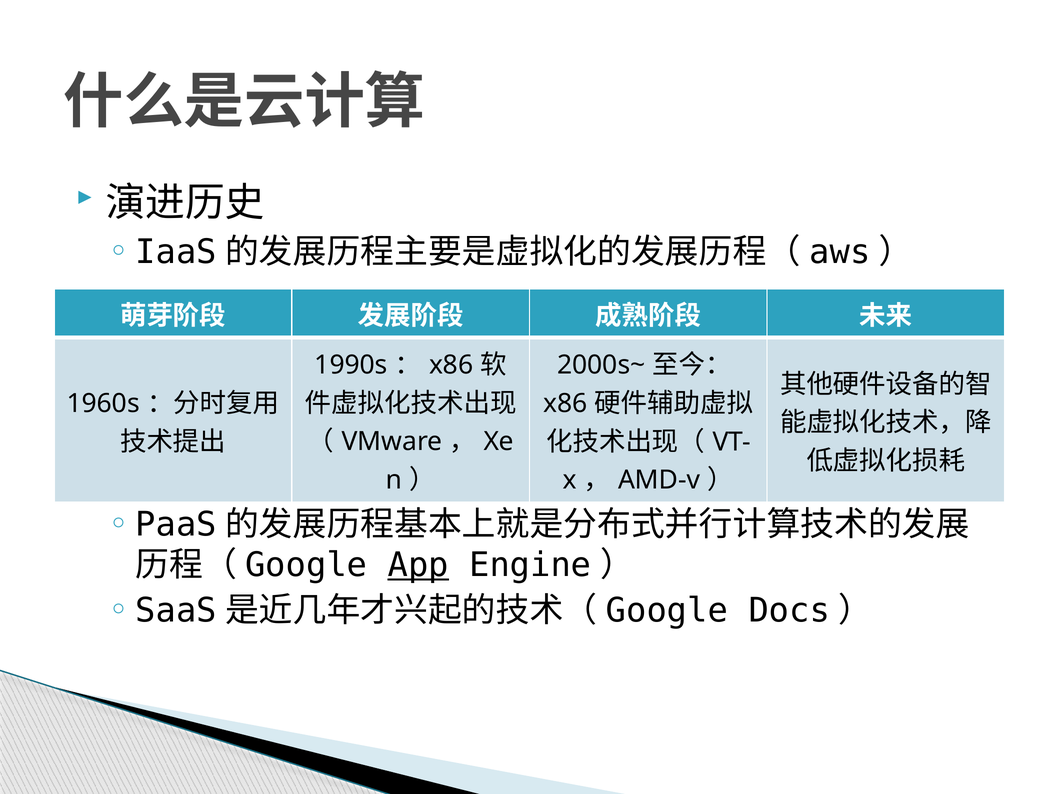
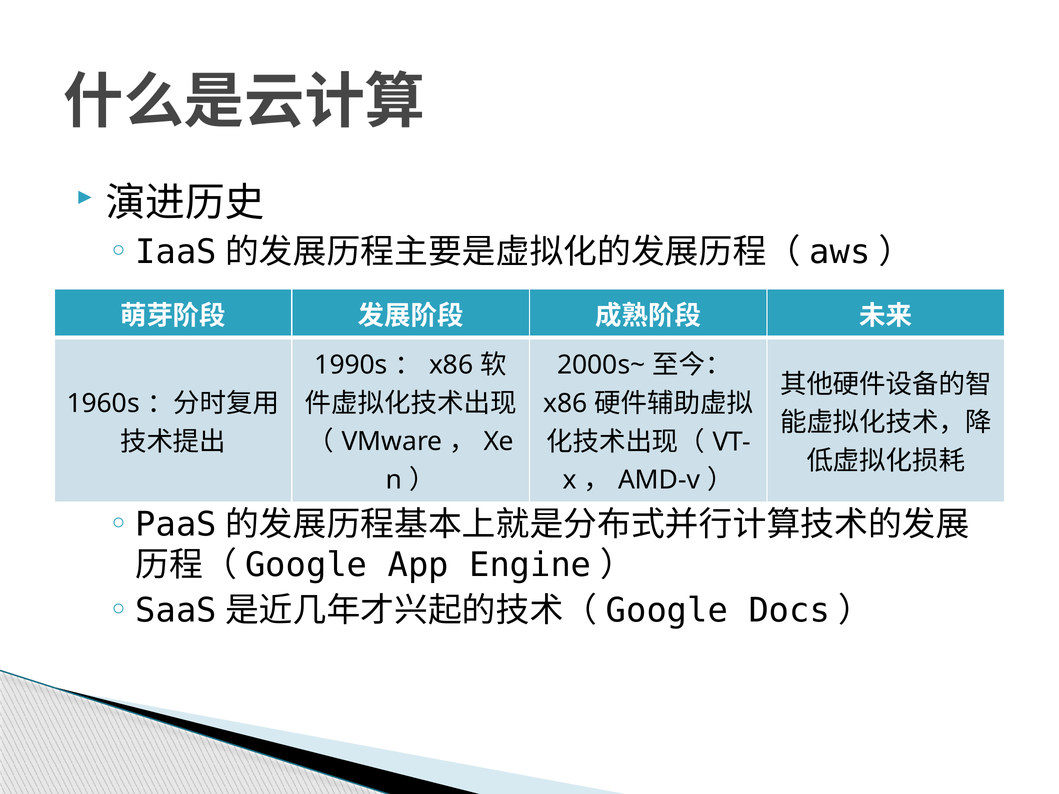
App underline: present -> none (418, 565)
